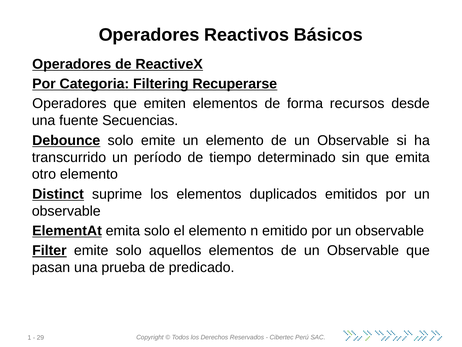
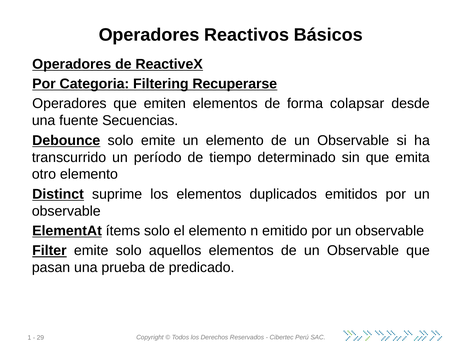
recursos: recursos -> colapsar (357, 104)
ElementAt emita: emita -> ítems (123, 231)
